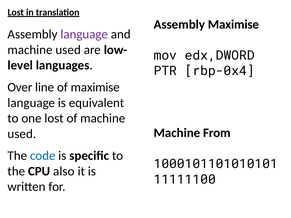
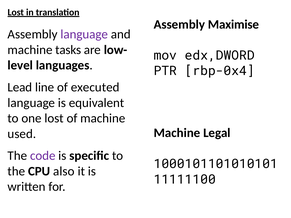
used: used -> tasks (68, 50)
Over: Over -> Lead (20, 87)
of maximise: maximise -> executed (95, 87)
From: From -> Legal (217, 133)
code colour: blue -> purple (43, 156)
